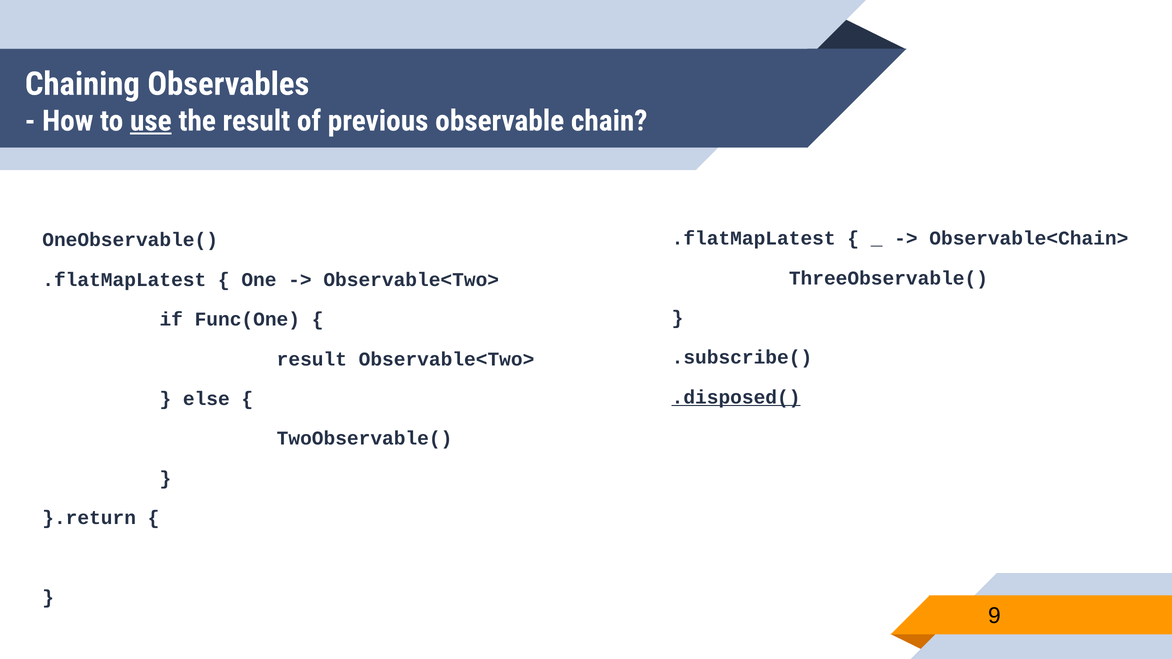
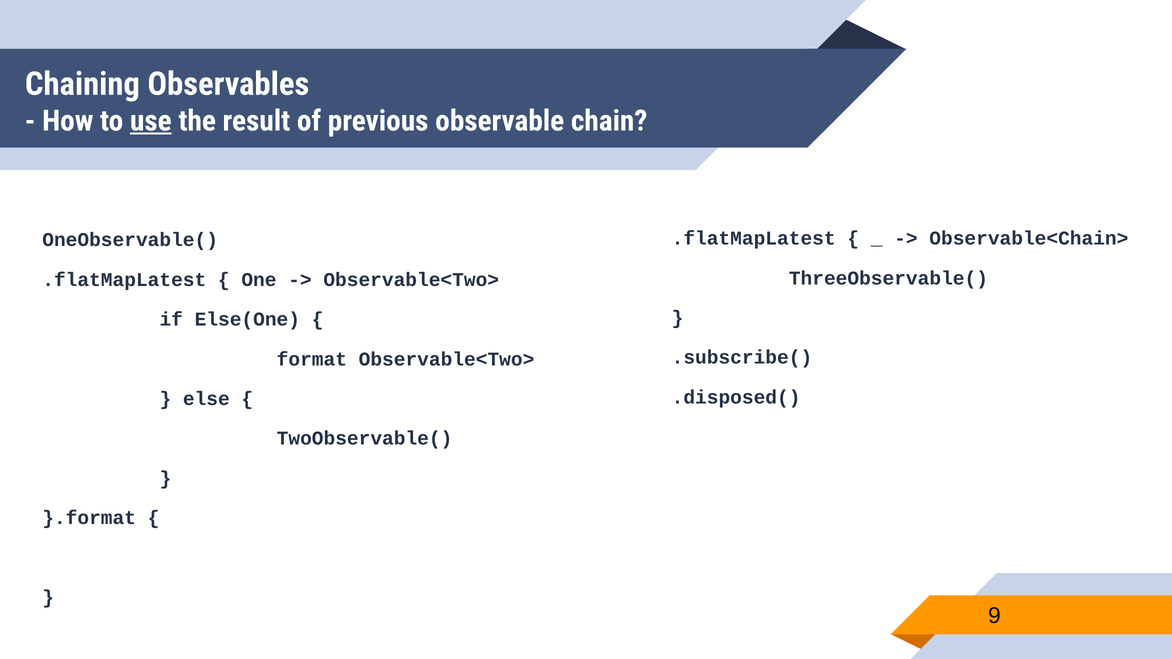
Func(One: Func(One -> Else(One (247, 320)
result: result -> format (312, 359)
.disposed( underline: present -> none (736, 397)
}.return: }.return -> }.format (89, 518)
